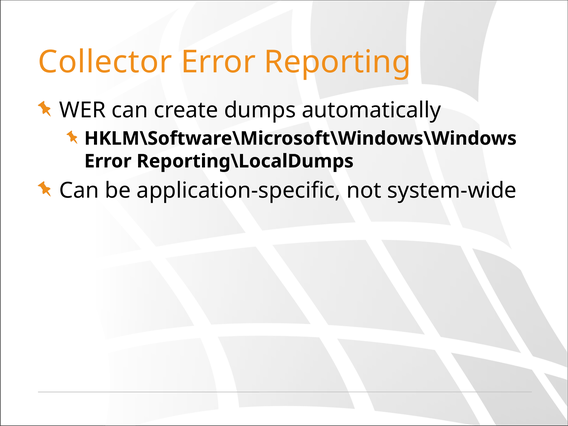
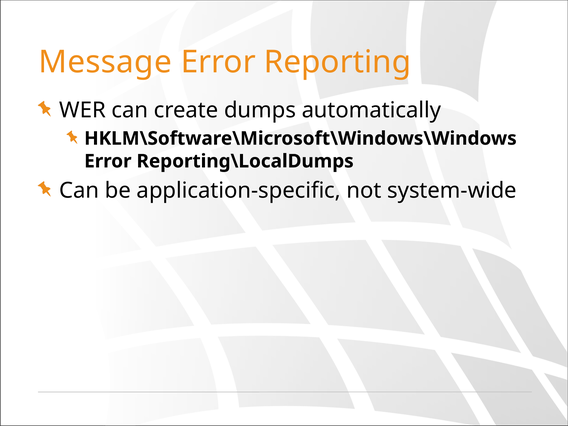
Collector: Collector -> Message (105, 62)
